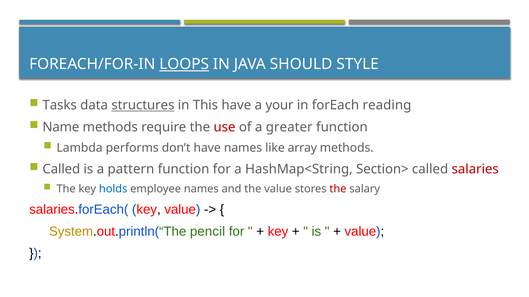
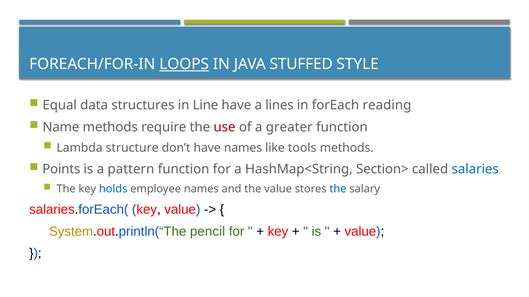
SHOULD: SHOULD -> STUFFED (301, 64)
Tasks: Tasks -> Equal (60, 105)
structures underline: present -> none (143, 105)
This: This -> Line (205, 105)
your: your -> lines (280, 105)
performs: performs -> structure (132, 148)
array: array -> tools (302, 148)
Called: Called -> Points (61, 169)
salaries colour: red -> blue (475, 169)
the colour: red -> blue (338, 189)
